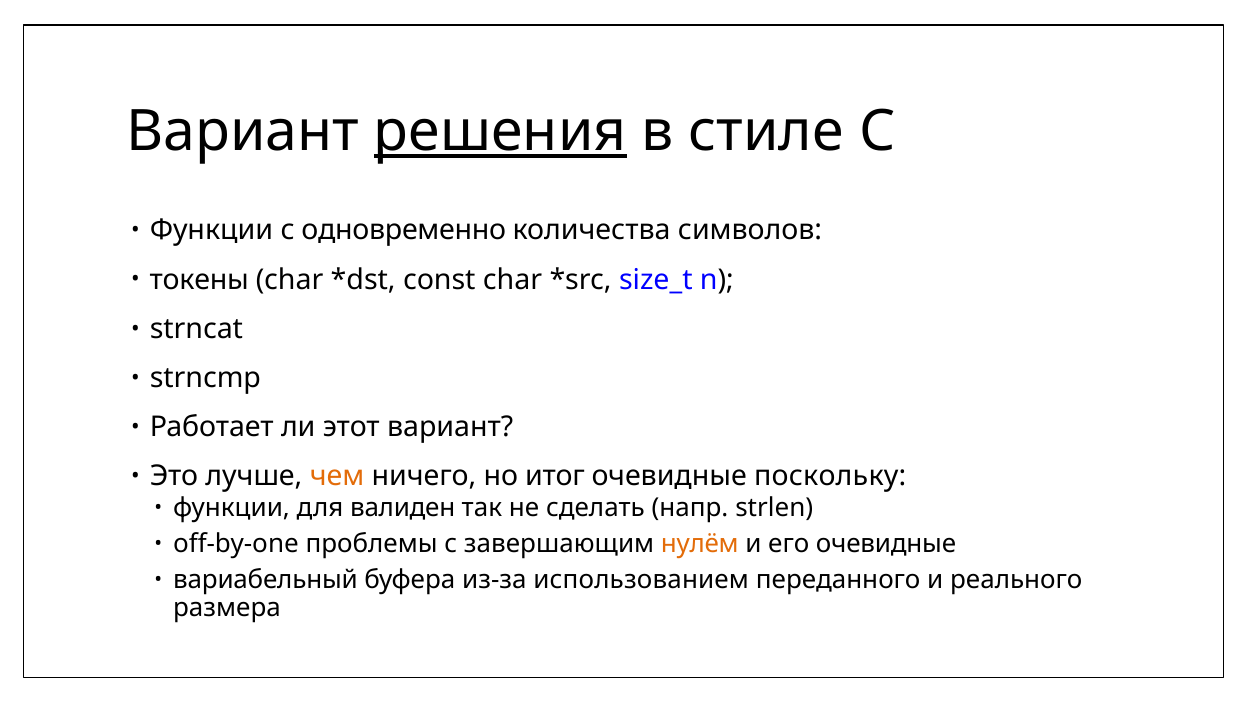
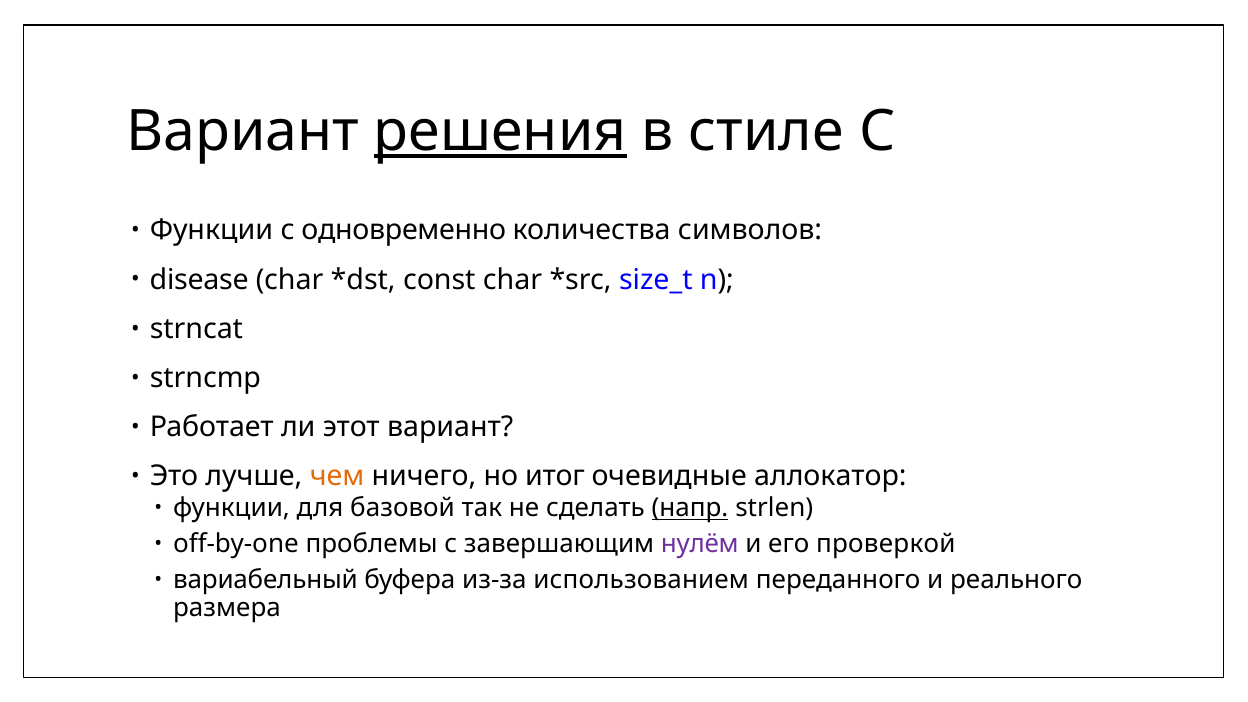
токены: токены -> disease (199, 280)
поскольку: поскольку -> аллокатор (830, 476)
валиден: валиден -> базовой (403, 508)
напр underline: none -> present (690, 508)
нулём colour: orange -> purple (700, 544)
его очевидные: очевидные -> проверкой (886, 544)
